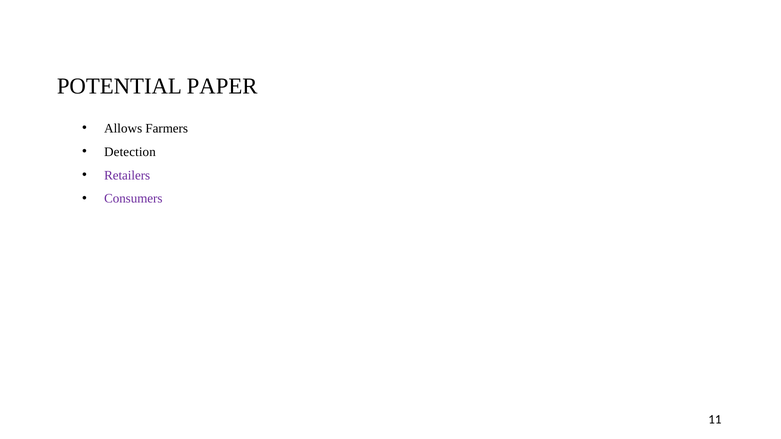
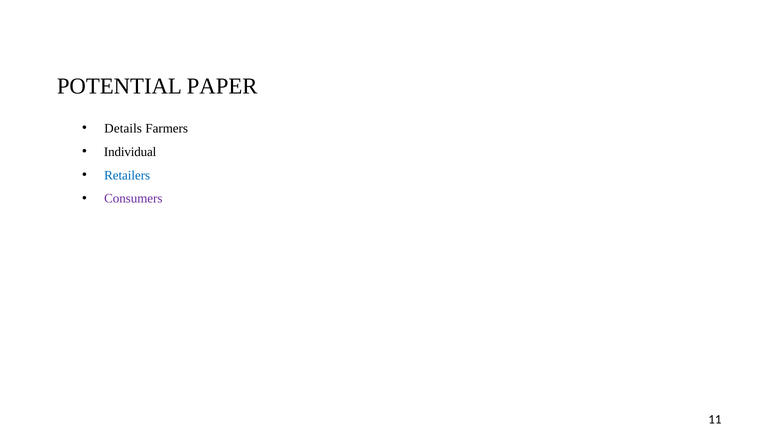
Allows: Allows -> Details (123, 129)
Detection: Detection -> Individual (130, 152)
Retailers colour: purple -> blue (127, 175)
